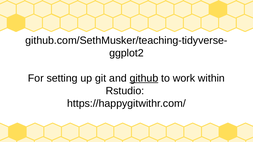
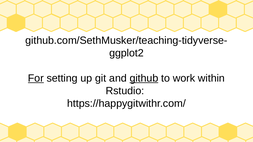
For underline: none -> present (36, 78)
